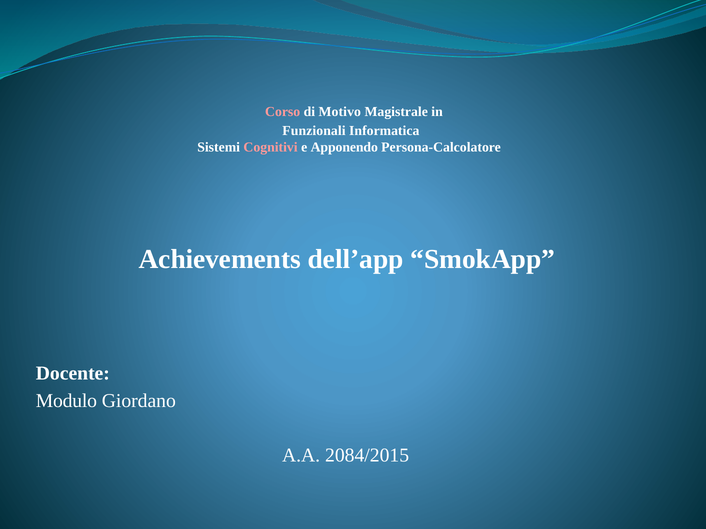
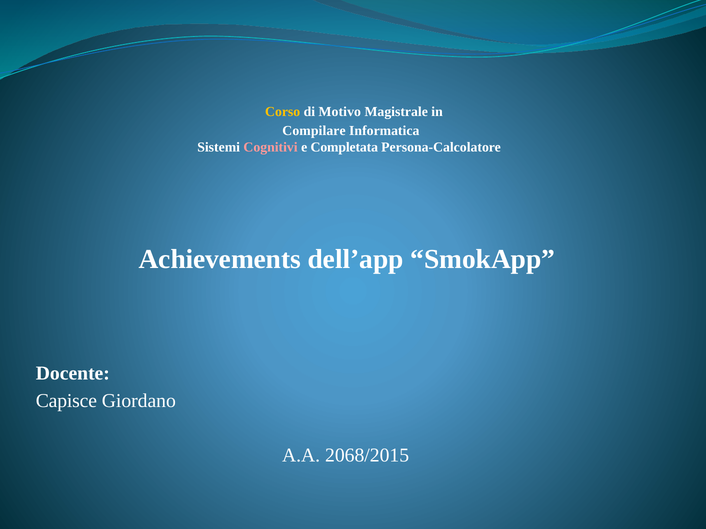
Corso colour: pink -> yellow (283, 112)
Funzionali: Funzionali -> Compilare (314, 131)
Apponendo: Apponendo -> Completata (344, 148)
Modulo: Modulo -> Capisce (66, 401)
2084/2015: 2084/2015 -> 2068/2015 (367, 456)
